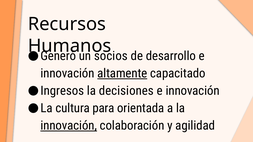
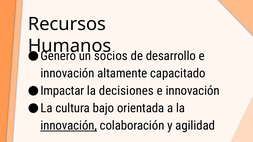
altamente underline: present -> none (122, 74)
Ingresos: Ingresos -> Impactar (62, 91)
para: para -> bajo (103, 108)
